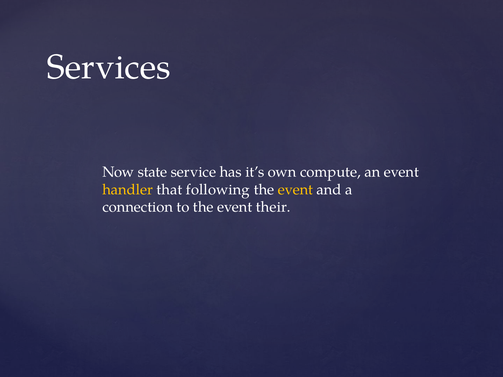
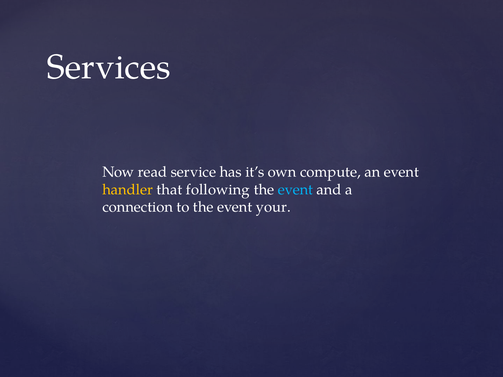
state: state -> read (152, 172)
event colour: yellow -> light blue (295, 190)
their: their -> your (273, 207)
